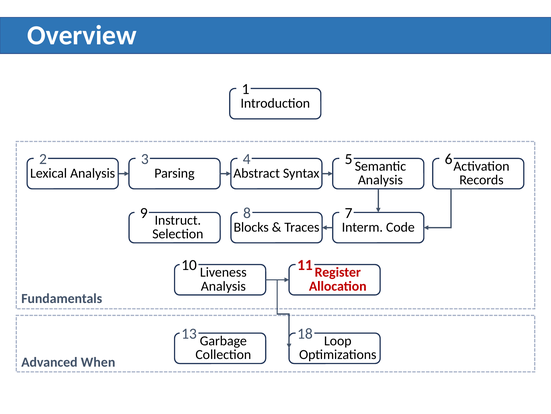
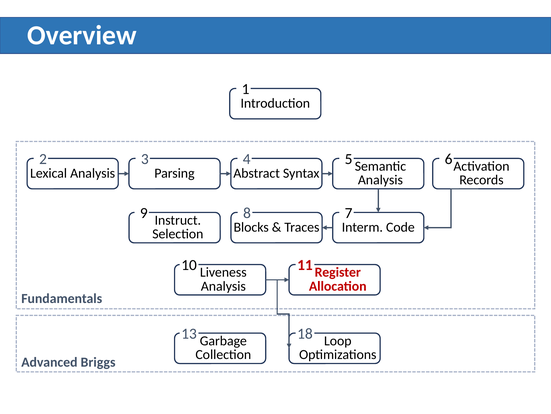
When: When -> Briggs (98, 362)
